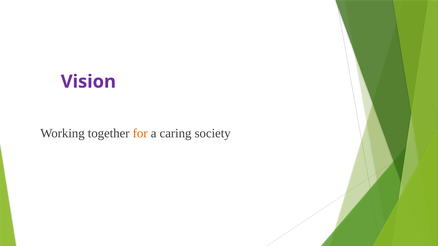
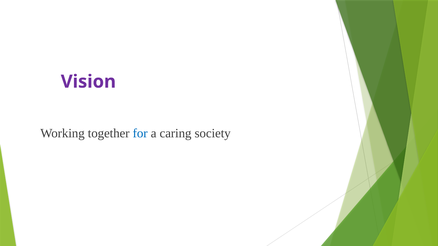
for colour: orange -> blue (140, 133)
